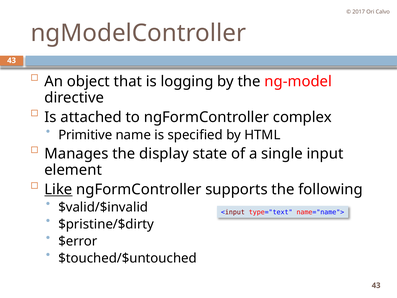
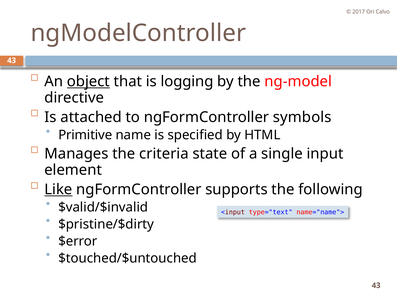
object underline: none -> present (88, 81)
complex: complex -> symbols (302, 117)
display: display -> criteria (164, 154)
